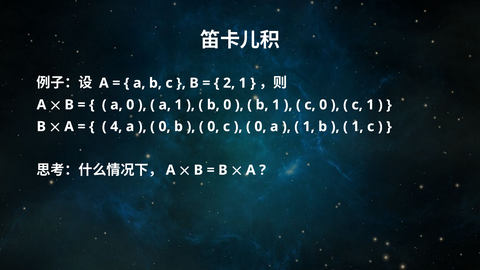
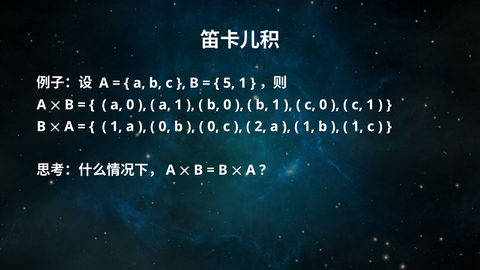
2: 2 -> 5 (229, 83)
4: 4 -> 1 (116, 127)
0: 0 -> 2 (260, 127)
